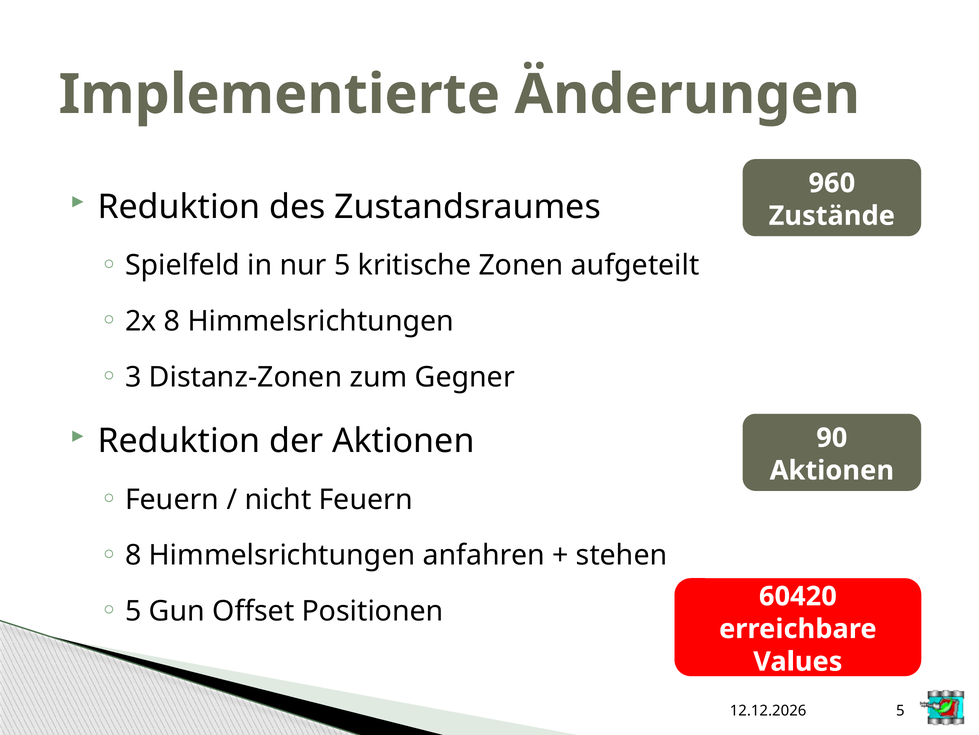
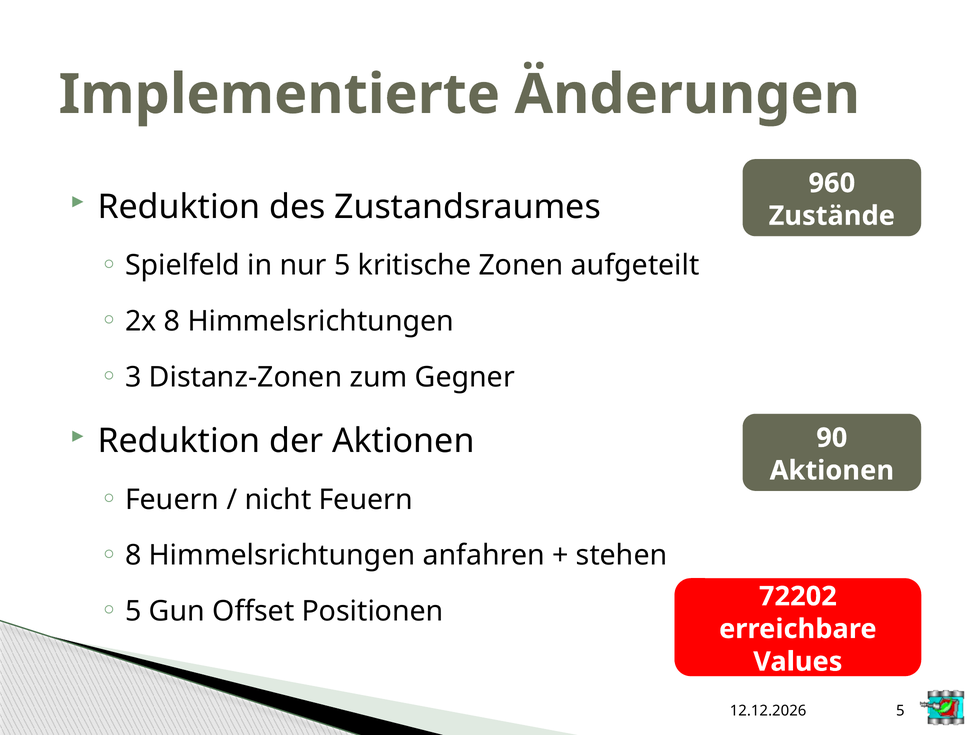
60420: 60420 -> 72202 (798, 596)
